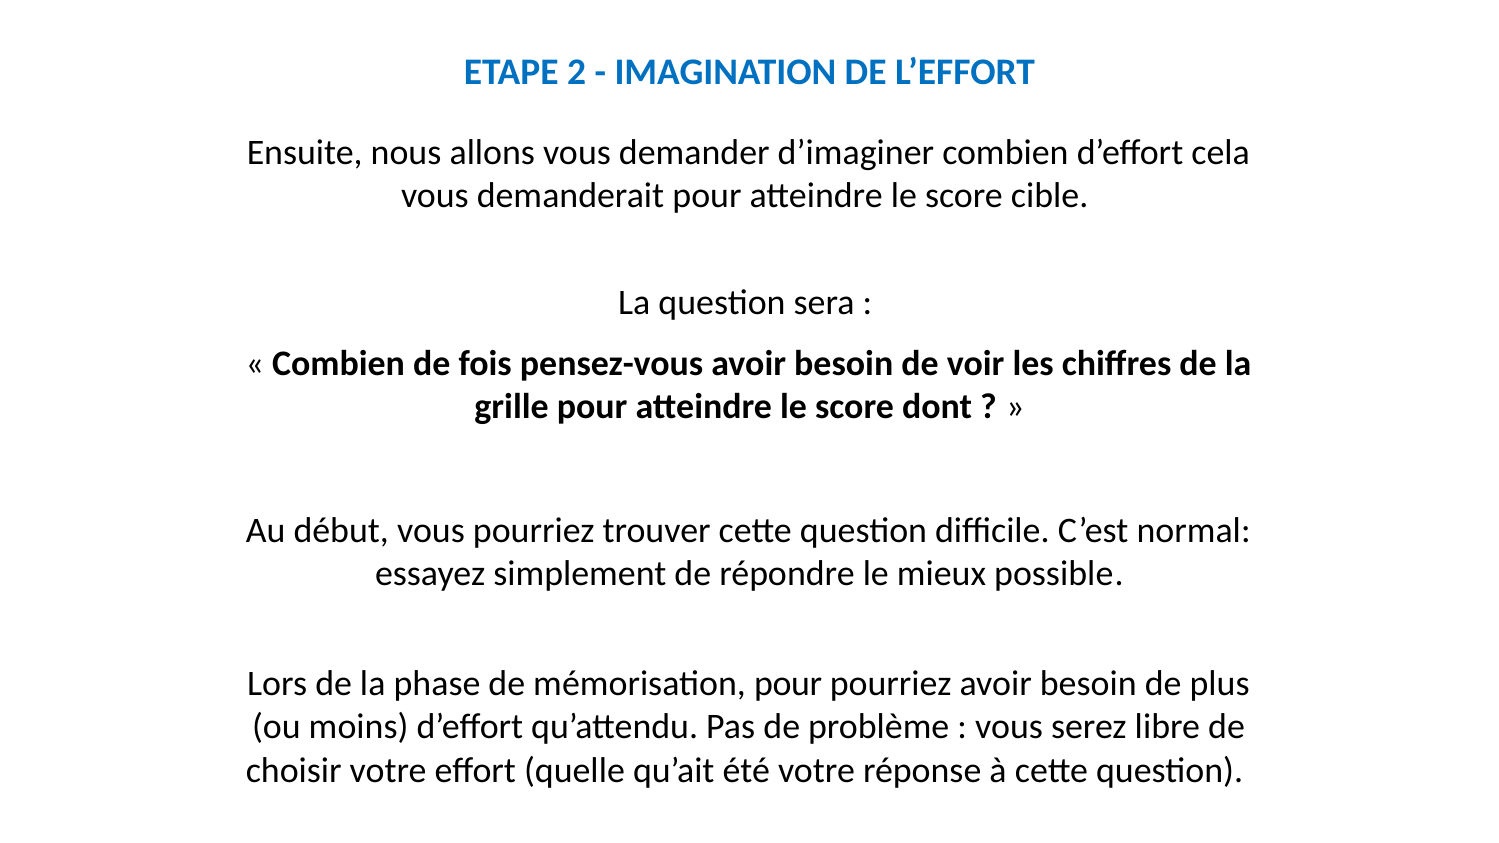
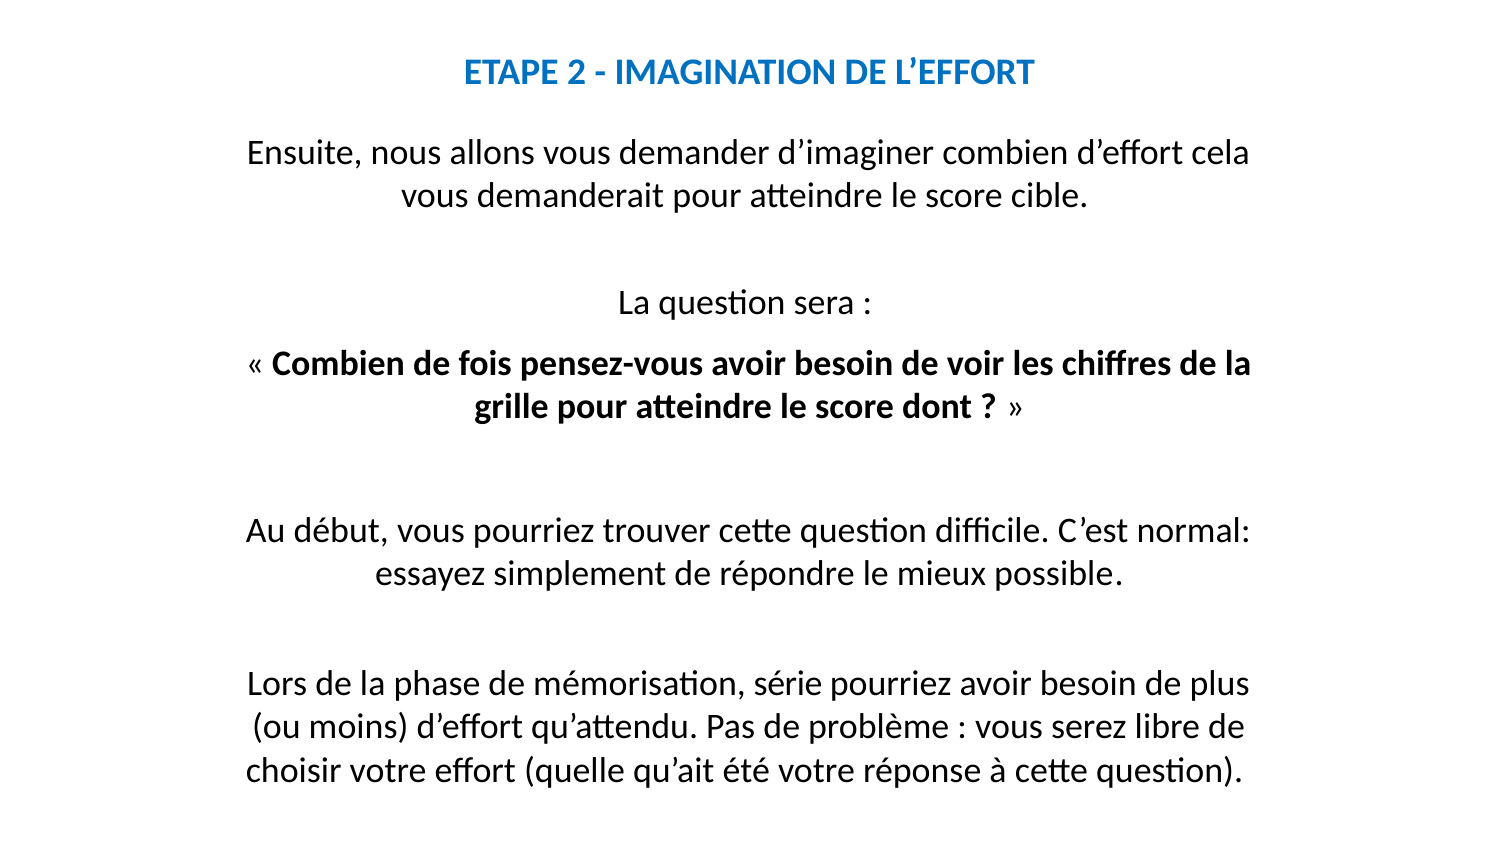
mémorisation pour: pour -> série (788, 684)
